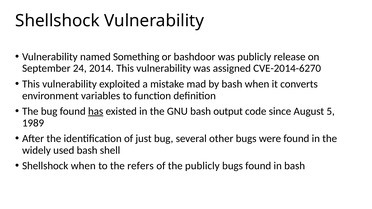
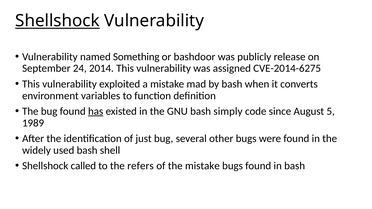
Shellshock underline: none -> present (57, 21)
CVE-2014-6270: CVE-2014-6270 -> CVE-2014-6275 (287, 68)
output: output -> simply (228, 111)
Shellshock when: when -> called (83, 166)
the publicly: publicly -> mistake (202, 166)
